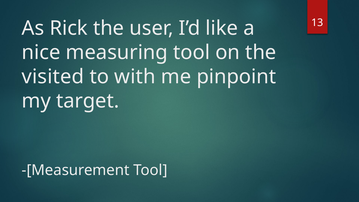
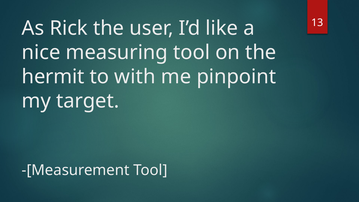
visited: visited -> hermit (53, 77)
